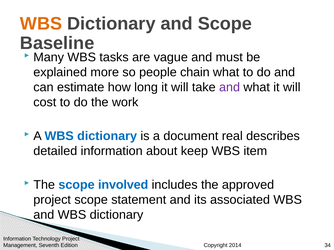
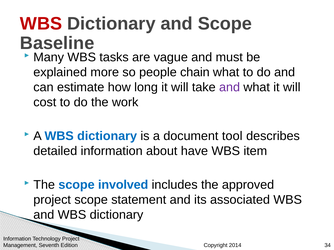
WBS colour: orange -> red (41, 24)
real: real -> tool (232, 136)
keep: keep -> have (194, 151)
